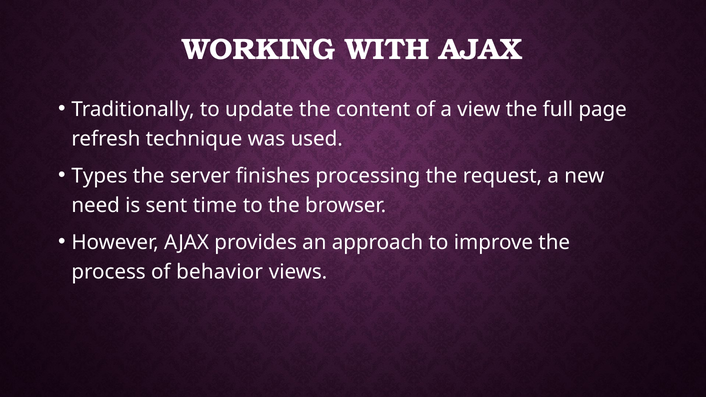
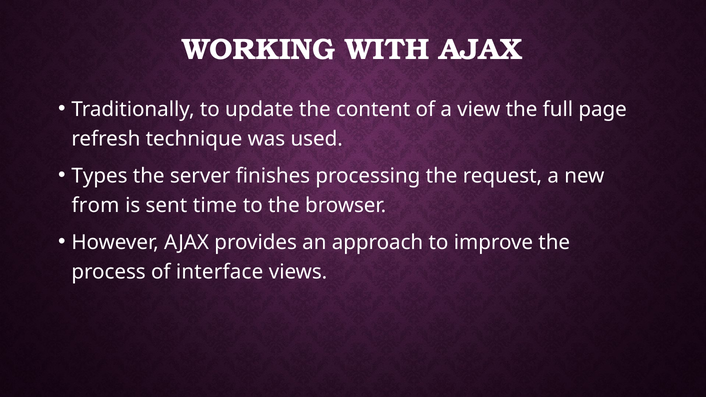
need: need -> from (96, 205)
behavior: behavior -> interface (220, 272)
